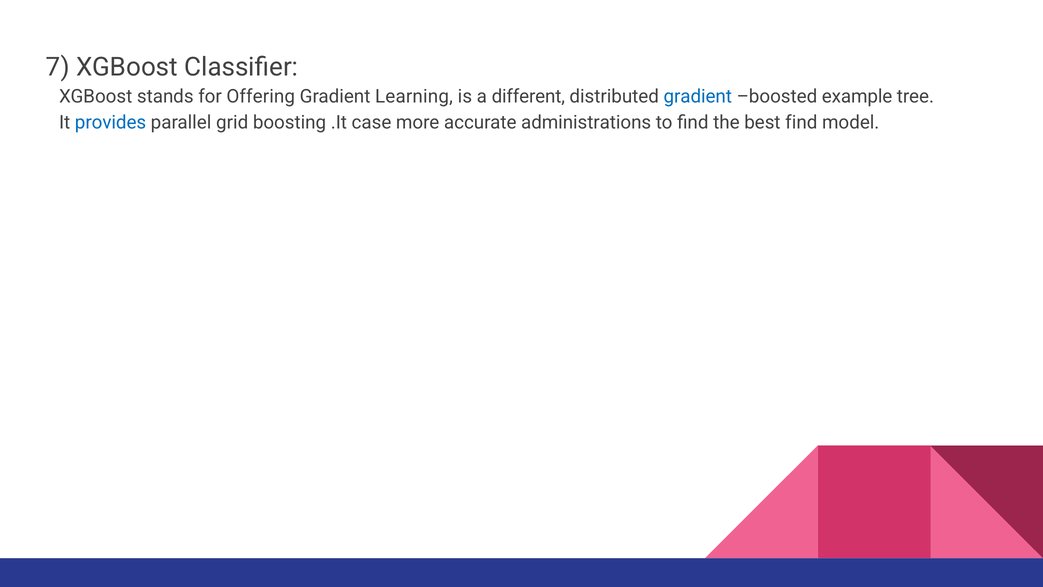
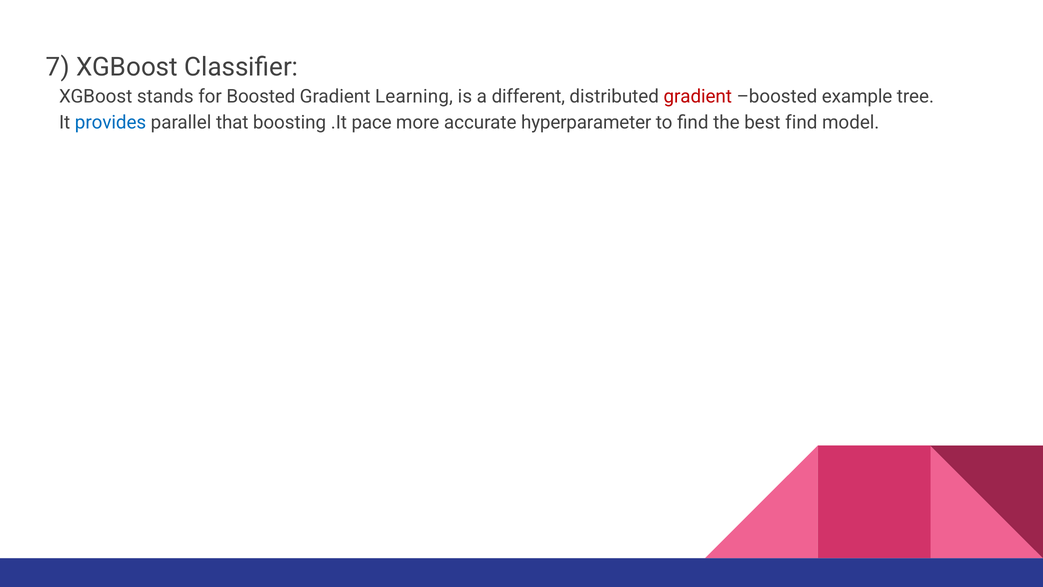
for Offering: Offering -> Boosted (261, 97)
gradient colour: blue -> red (698, 97)
grid: grid -> that (232, 123)
case: case -> pace (372, 123)
administrations: administrations -> hyperparameter (586, 123)
